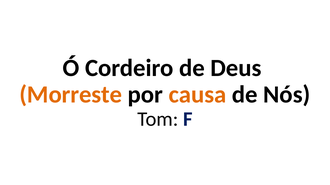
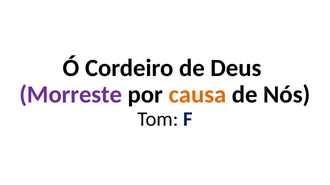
Morreste colour: orange -> purple (71, 95)
